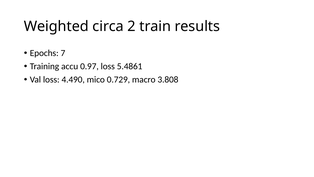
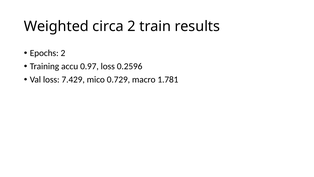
Epochs 7: 7 -> 2 (63, 53)
5.4861: 5.4861 -> 0.2596 (130, 66)
4.490: 4.490 -> 7.429 (73, 79)
3.808: 3.808 -> 1.781 (168, 79)
